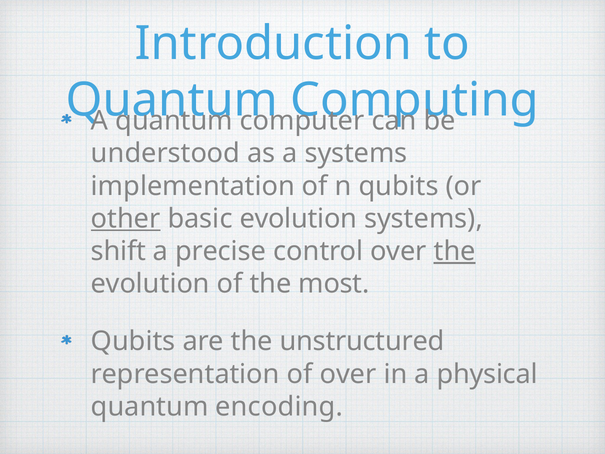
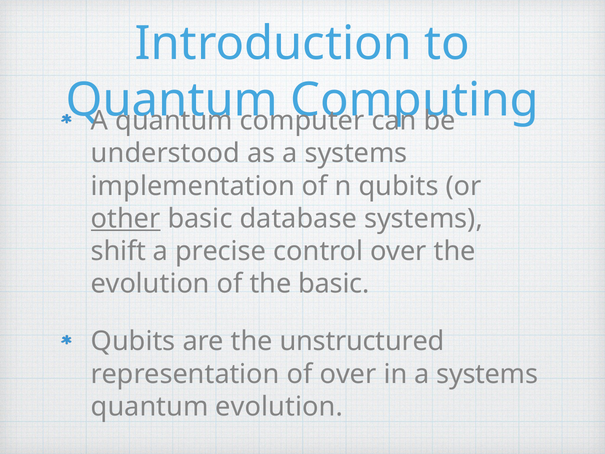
basic evolution: evolution -> database (298, 219)
the underline: present -> none (455, 251)
the most: most -> basic (334, 284)
in a physical: physical -> systems (487, 374)
quantum encoding: encoding -> evolution (279, 407)
